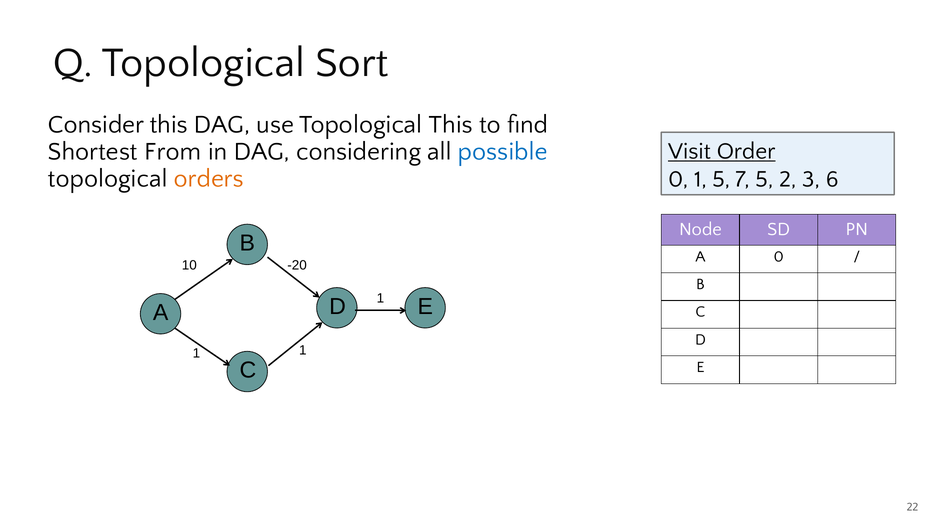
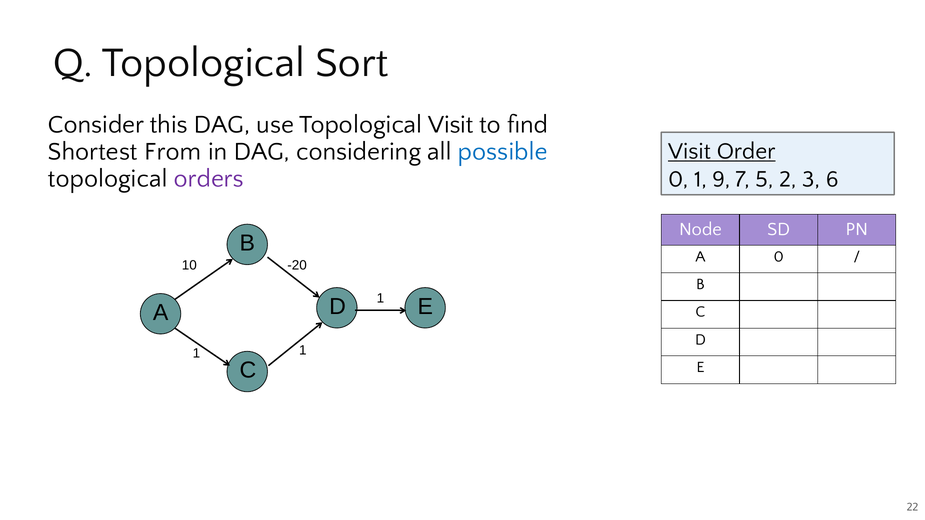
Topological This: This -> Visit (451, 124)
orders colour: orange -> purple (209, 179)
1 5: 5 -> 9 (721, 179)
